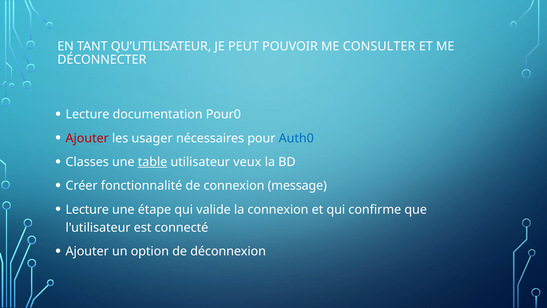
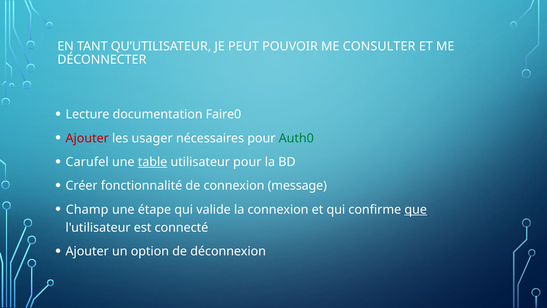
Pour0: Pour0 -> Faire0 (223, 114)
Auth0 colour: blue -> green (296, 138)
Classes: Classes -> Carufel (87, 162)
utilisateur veux: veux -> pour (247, 162)
Lecture: Lecture -> Champ (87, 209)
que underline: none -> present (416, 209)
